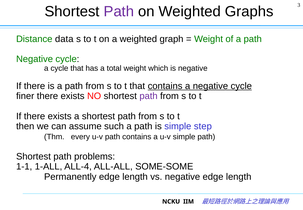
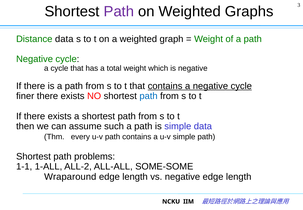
path colour: purple -> blue (149, 96)
simple step: step -> data (203, 126)
ALL-4: ALL-4 -> ALL-2 (78, 166)
Permanently: Permanently -> Wraparound (70, 176)
